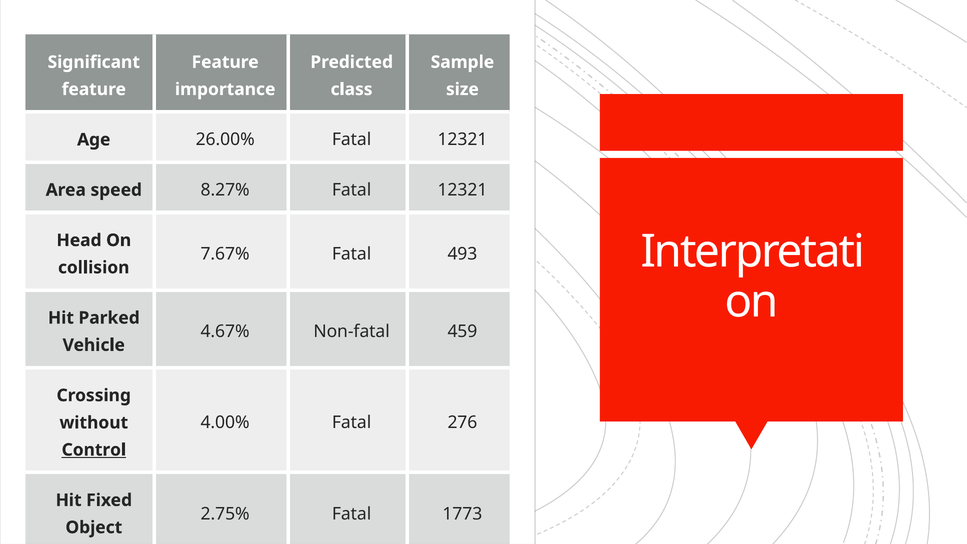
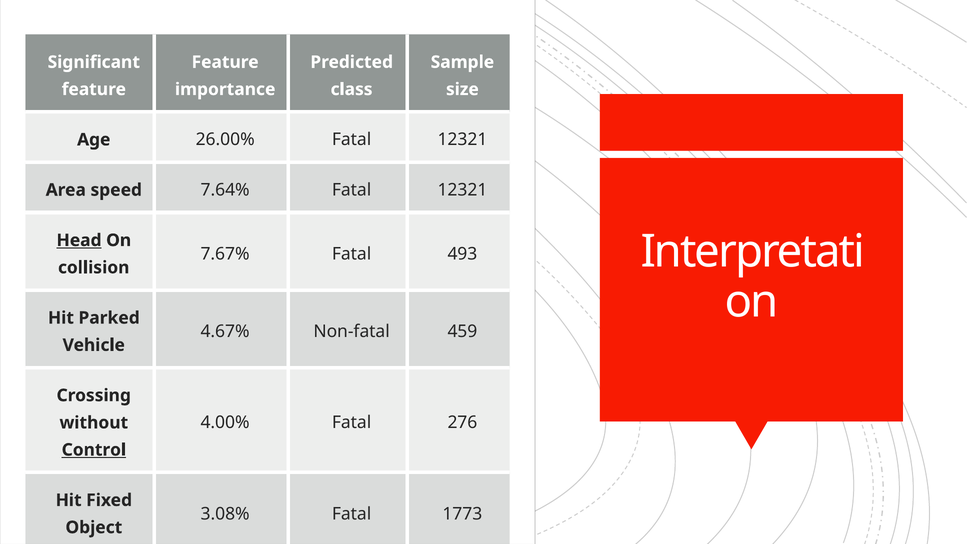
8.27%: 8.27% -> 7.64% (225, 190)
Head underline: none -> present (79, 240)
2.75%: 2.75% -> 3.08% (225, 514)
